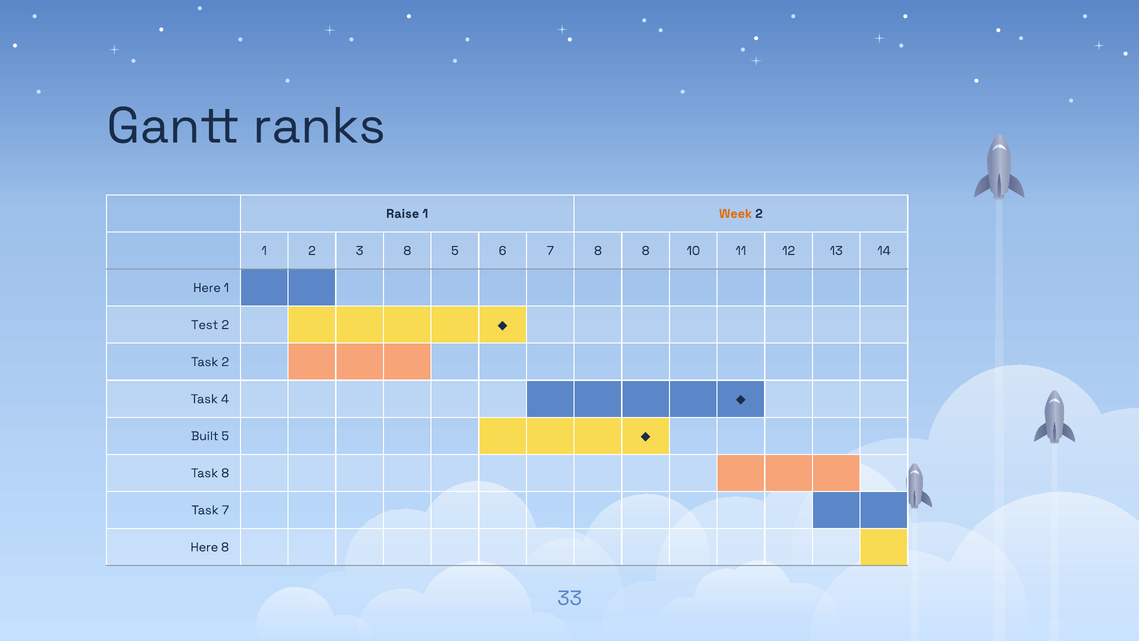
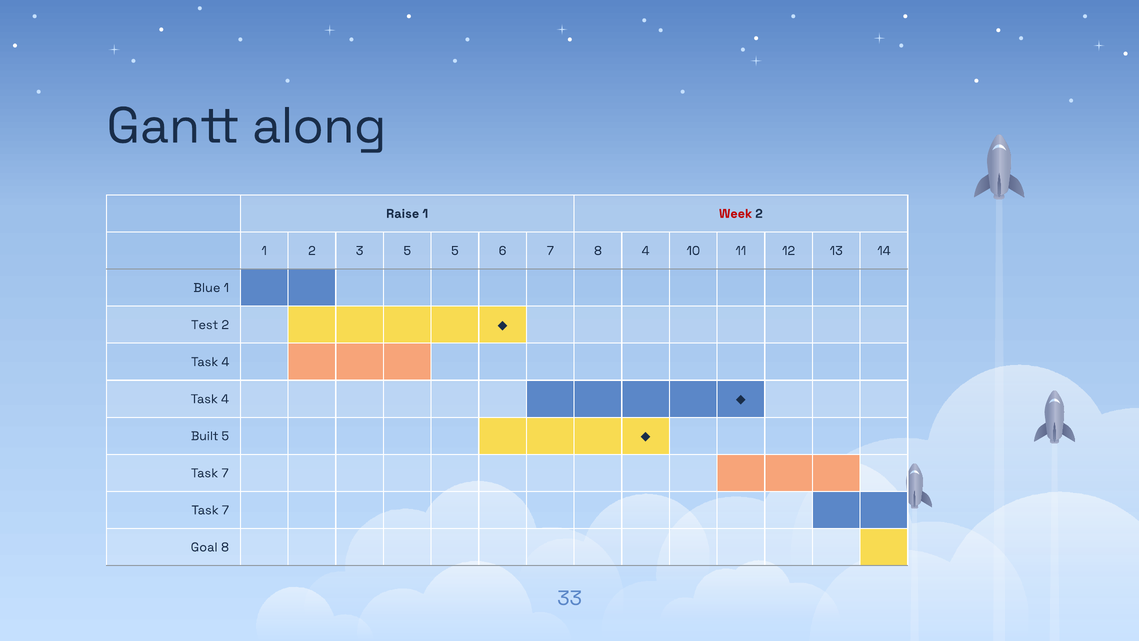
ranks: ranks -> along (319, 126)
Week colour: orange -> red (736, 214)
3 8: 8 -> 5 (407, 251)
8 8: 8 -> 4 (646, 251)
Here: Here -> Blue (207, 288)
2: 2 -> 4 (225, 362)
8: 8 -> 7 (225, 473)
Here: Here -> Goal (204, 547)
